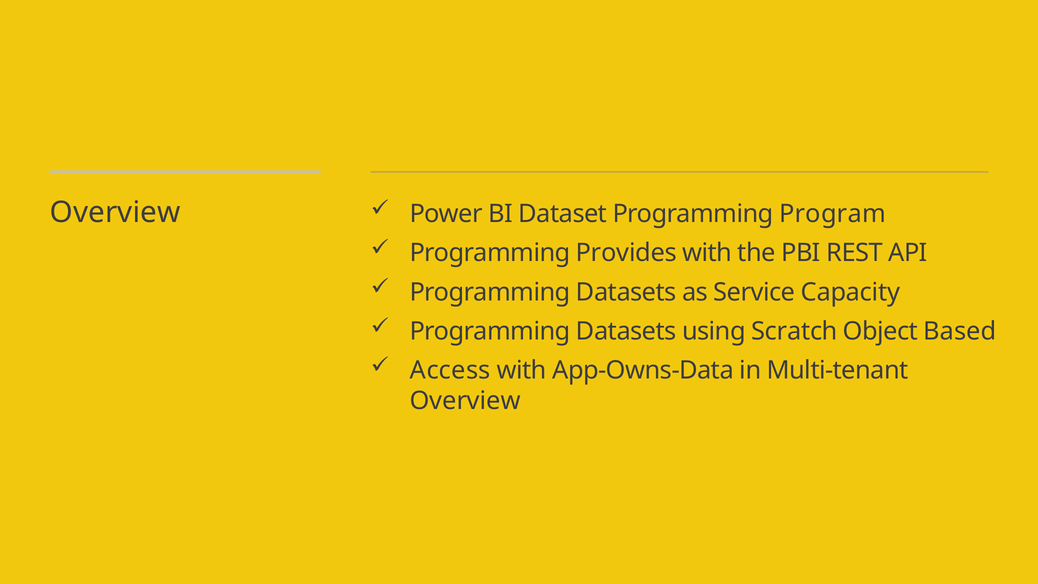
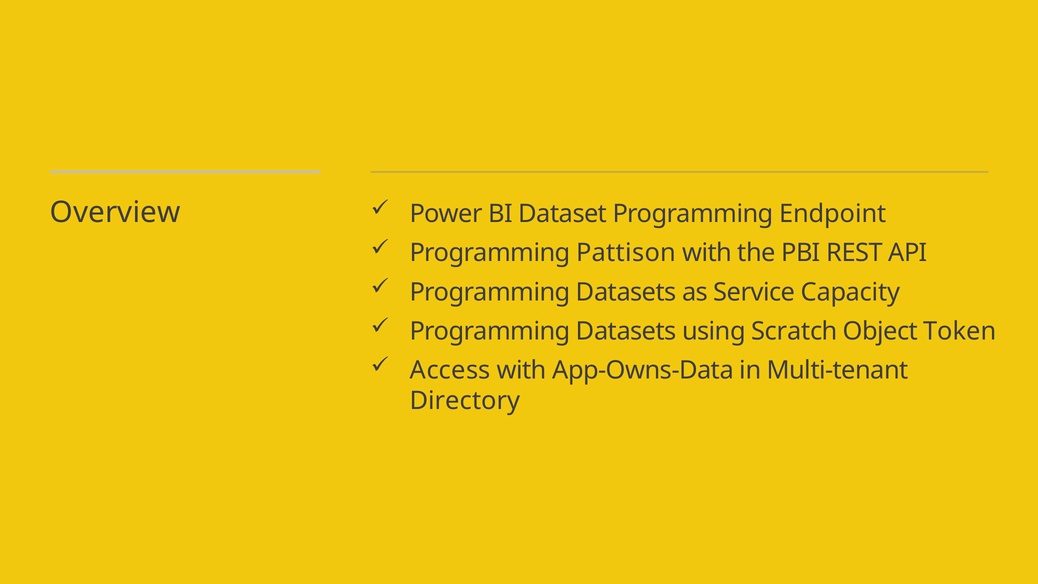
Program: Program -> Endpoint (833, 214)
Provides: Provides -> Pattison (626, 253)
Based: Based -> Token (960, 331)
Overview: Overview -> Directory (465, 401)
